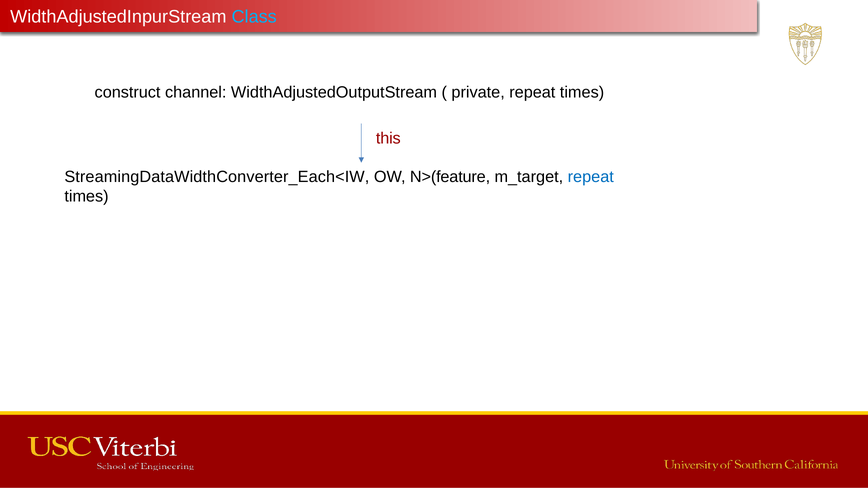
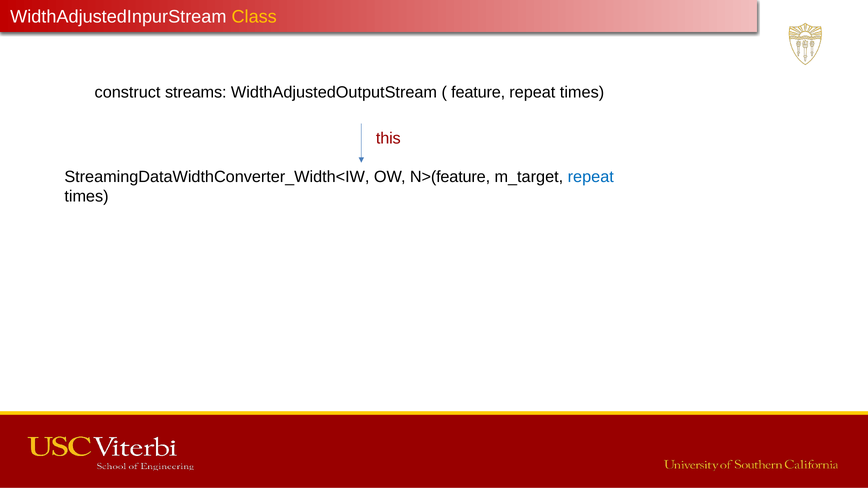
Class colour: light blue -> yellow (254, 17)
channel: channel -> streams (196, 92)
private: private -> feature (478, 92)
StreamingDataWidthConverter_Each<IW: StreamingDataWidthConverter_Each<IW -> StreamingDataWidthConverter_Width<IW (217, 177)
